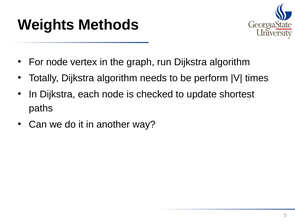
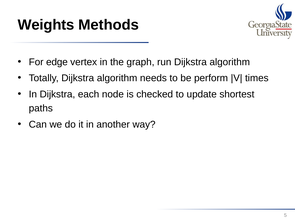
For node: node -> edge (57, 62)
